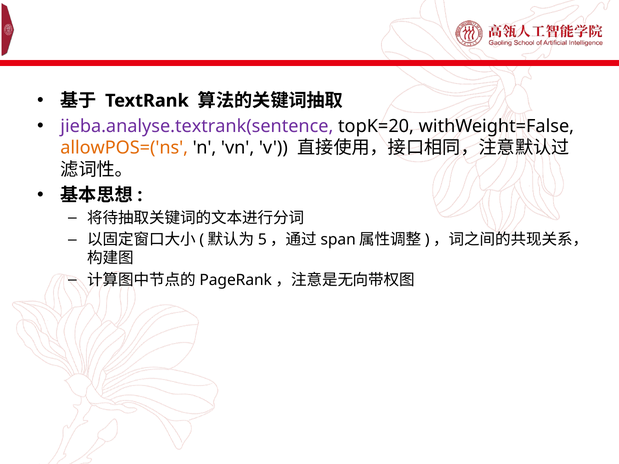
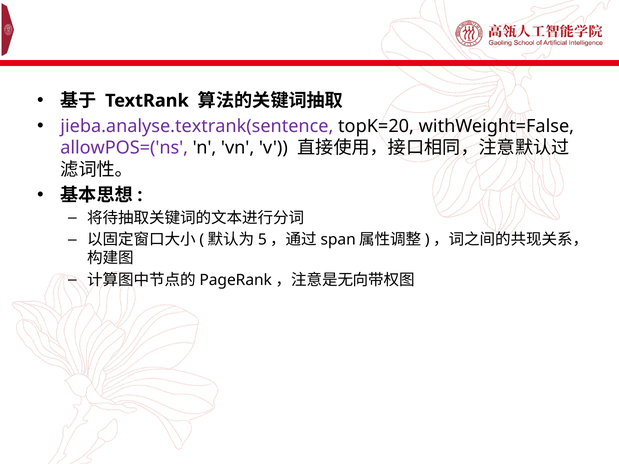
allowPOS=('ns colour: orange -> purple (124, 148)
